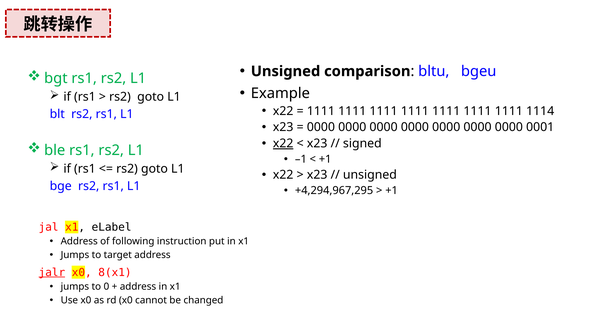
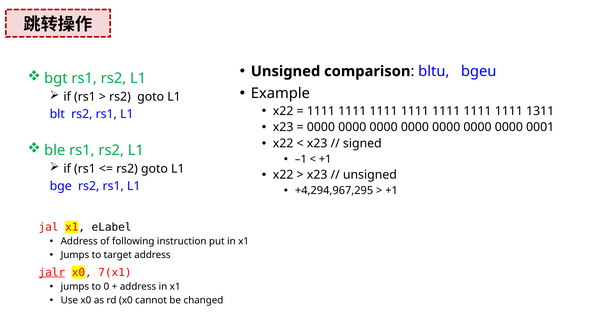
1114: 1114 -> 1311 (540, 111)
x22 underline: present -> none (283, 144)
8(x1: 8(x1 -> 7(x1 (115, 273)
